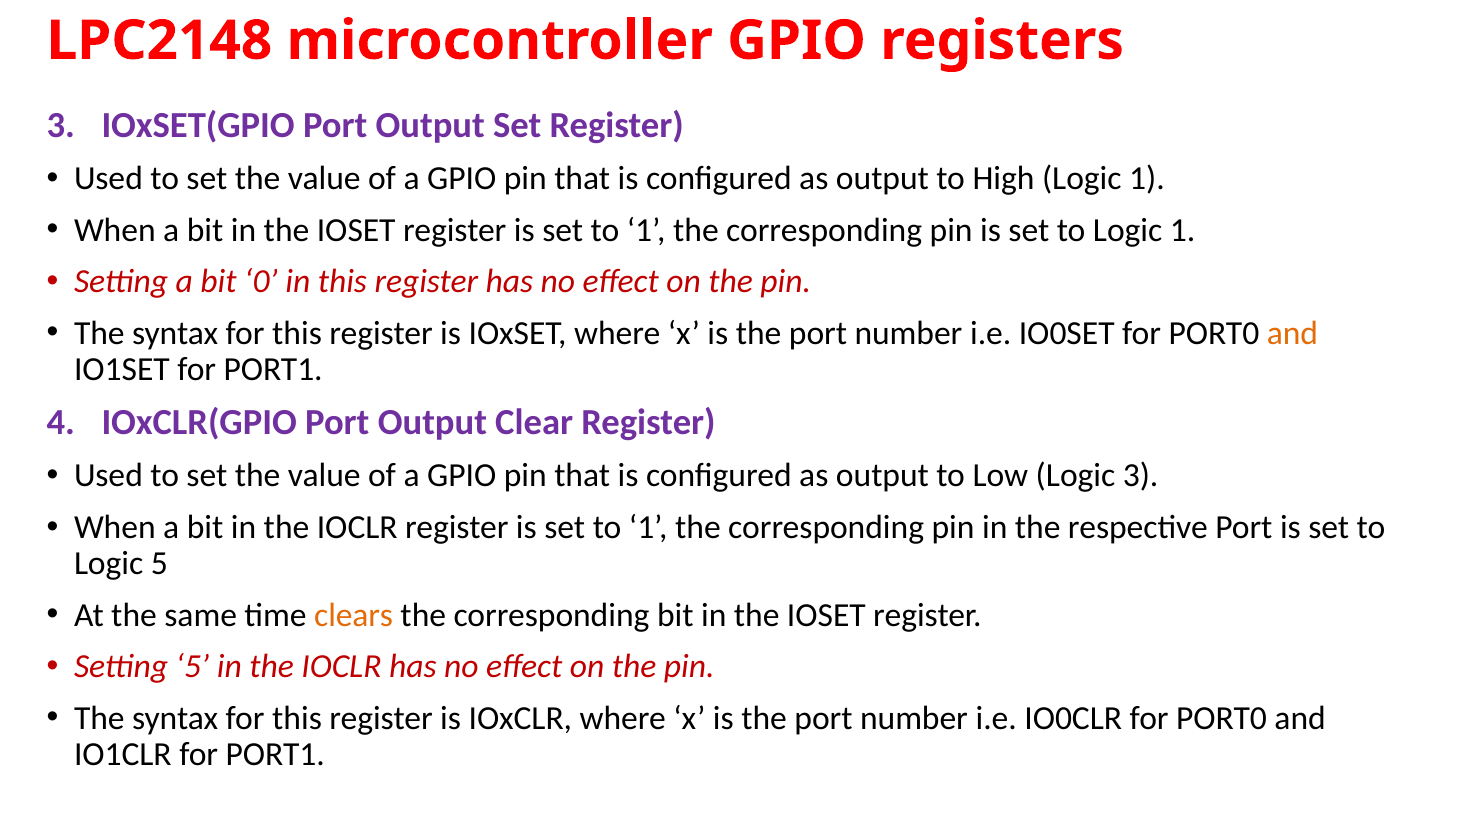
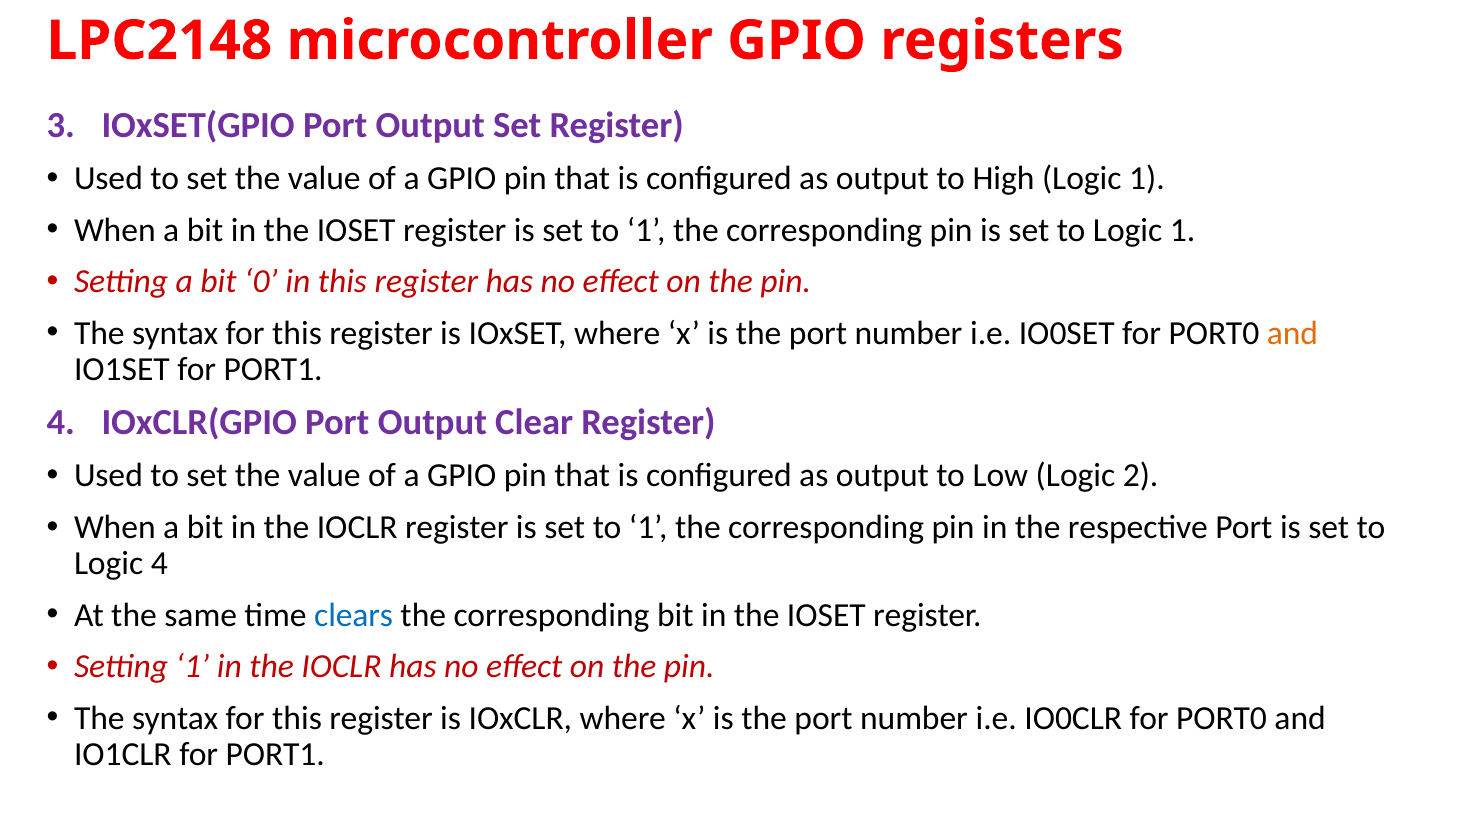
Logic 3: 3 -> 2 (1141, 476)
Logic 5: 5 -> 4 (159, 563)
clears colour: orange -> blue (354, 615)
Setting 5: 5 -> 1 (193, 666)
